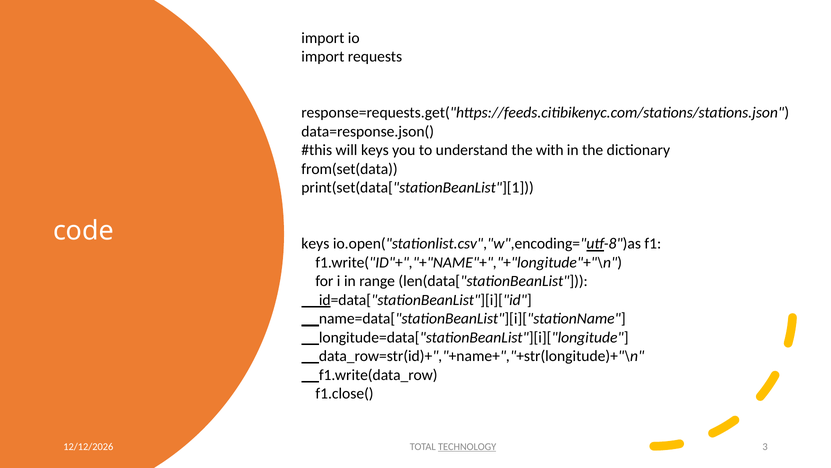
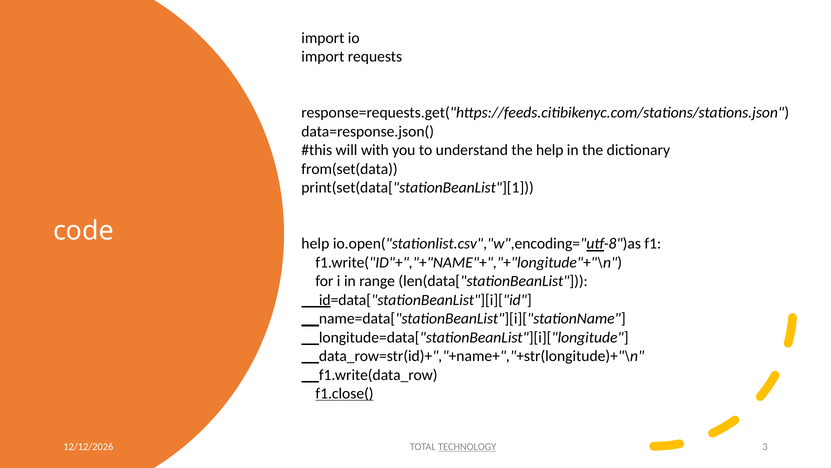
will keys: keys -> with (375, 150)
the with: with -> help (550, 150)
keys: keys -> help (315, 244)
f1.close( underline: none -> present (344, 393)
